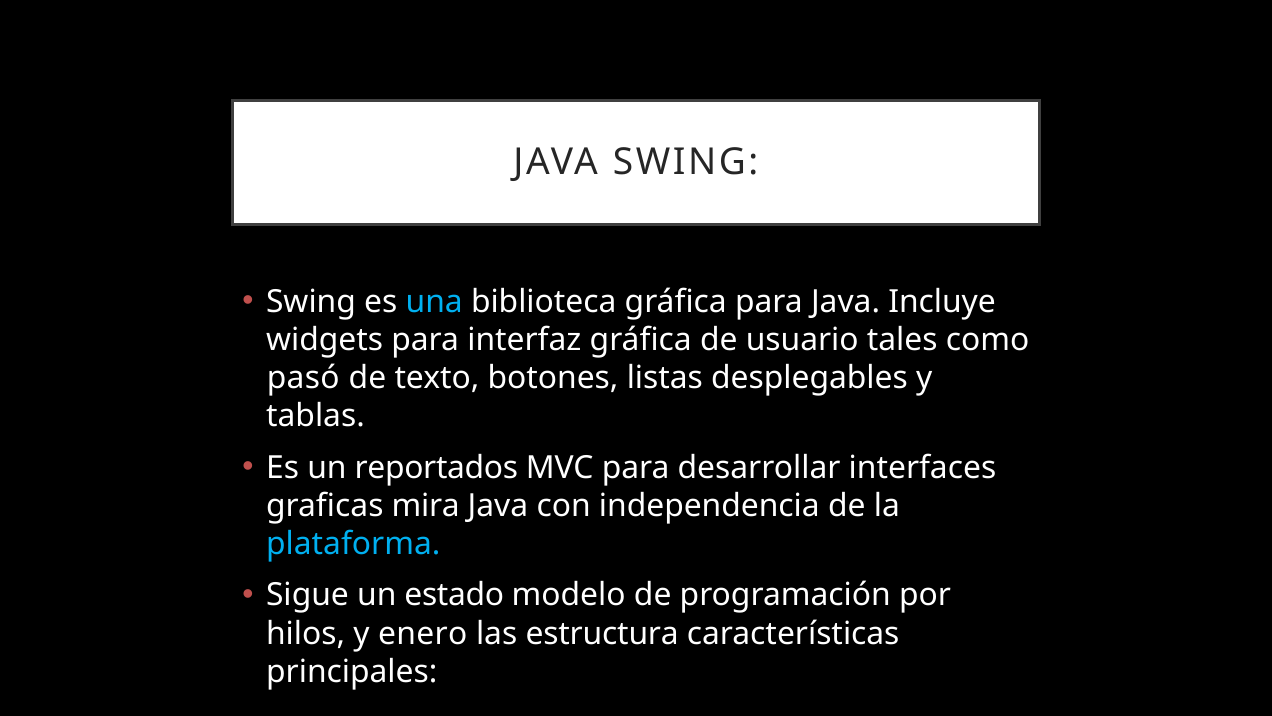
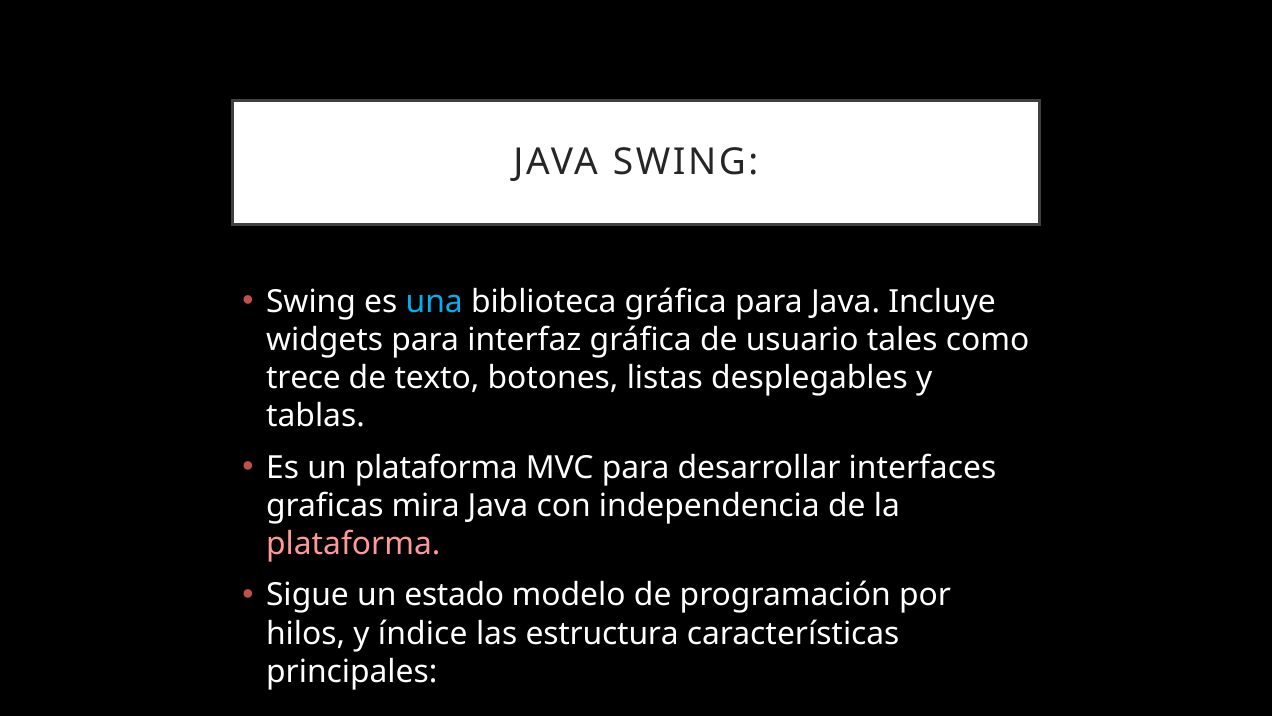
pasó: pasó -> trece (304, 378)
un reportados: reportados -> plataforma (436, 467)
plataforma colour: light blue -> pink (353, 544)
enero: enero -> índice (423, 633)
